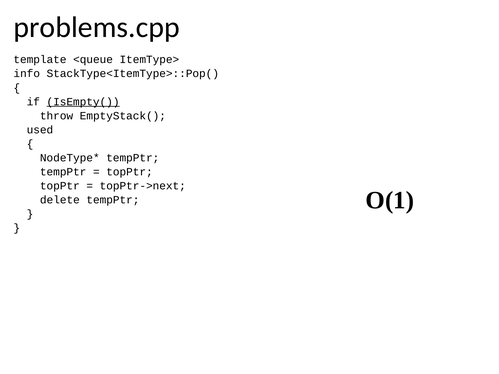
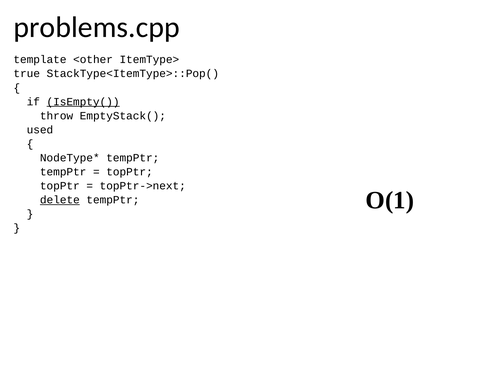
<queue: <queue -> <other (93, 60)
info: info -> true (27, 74)
delete underline: none -> present (60, 200)
